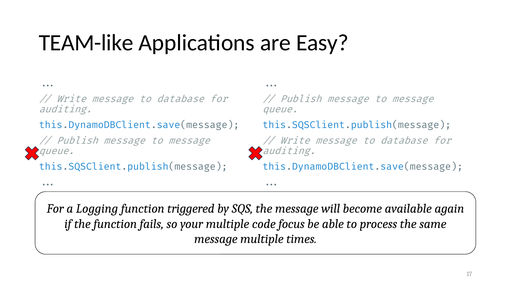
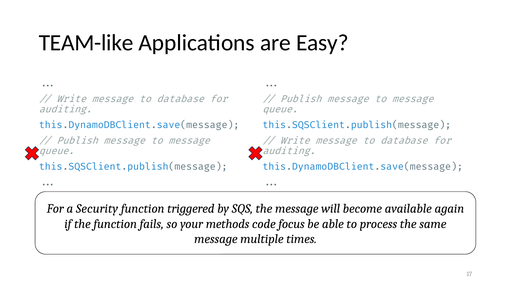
Logging: Logging -> Security (97, 209)
your multiple: multiple -> methods (228, 224)
